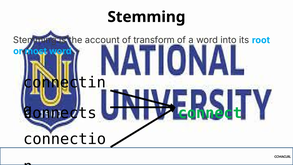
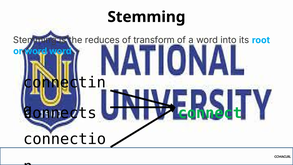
account: account -> reduces (102, 40)
or most: most -> word (36, 51)
